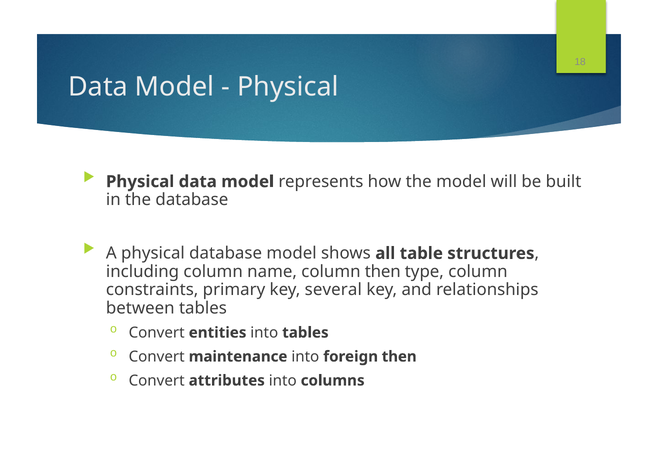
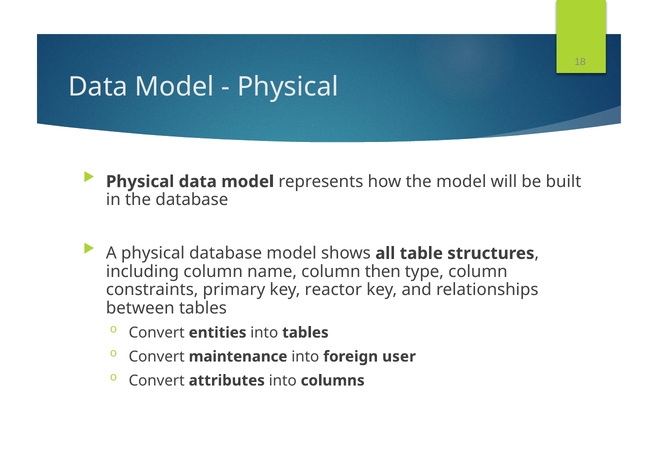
several: several -> reactor (333, 290)
foreign then: then -> user (399, 356)
